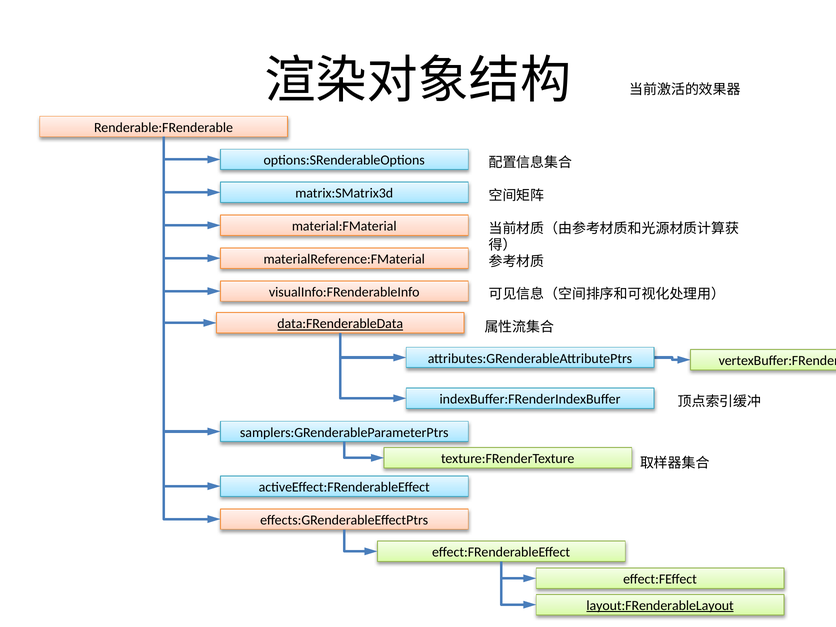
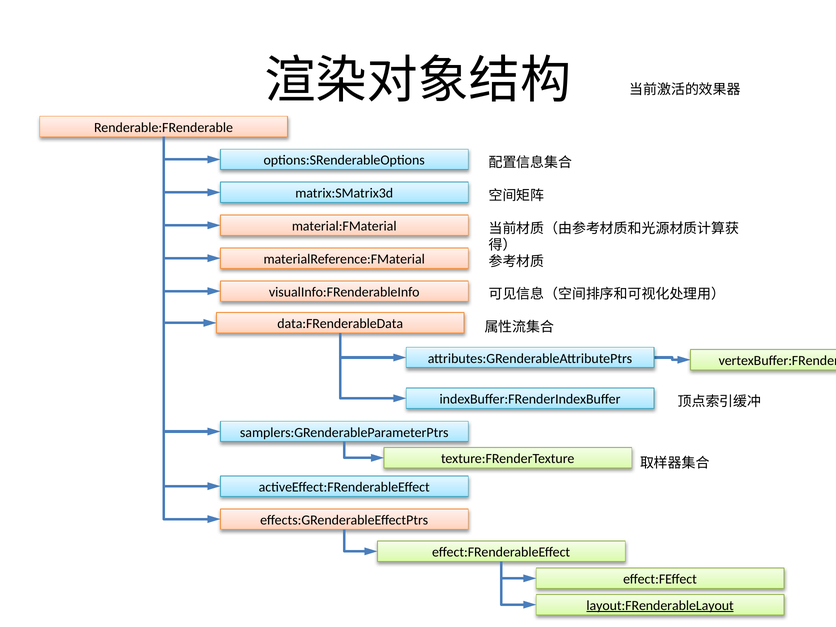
data:FRenderableData underline: present -> none (340, 324)
